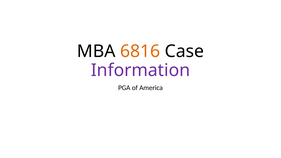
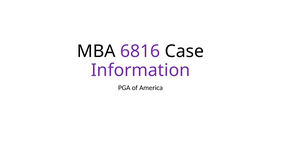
6816 colour: orange -> purple (140, 51)
